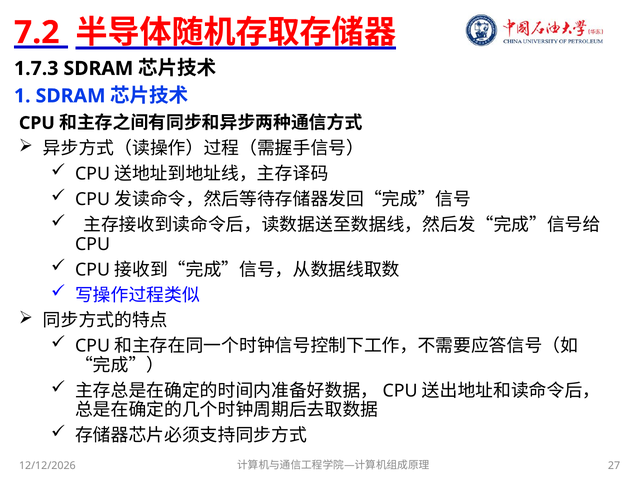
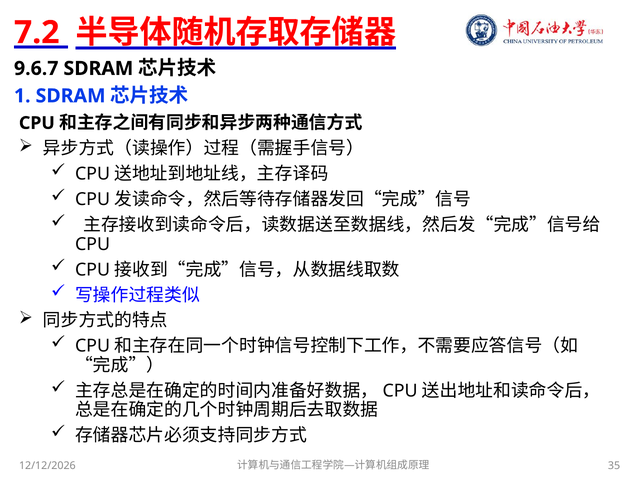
1.7.3: 1.7.3 -> 9.6.7 (36, 68)
27: 27 -> 35 (614, 465)
